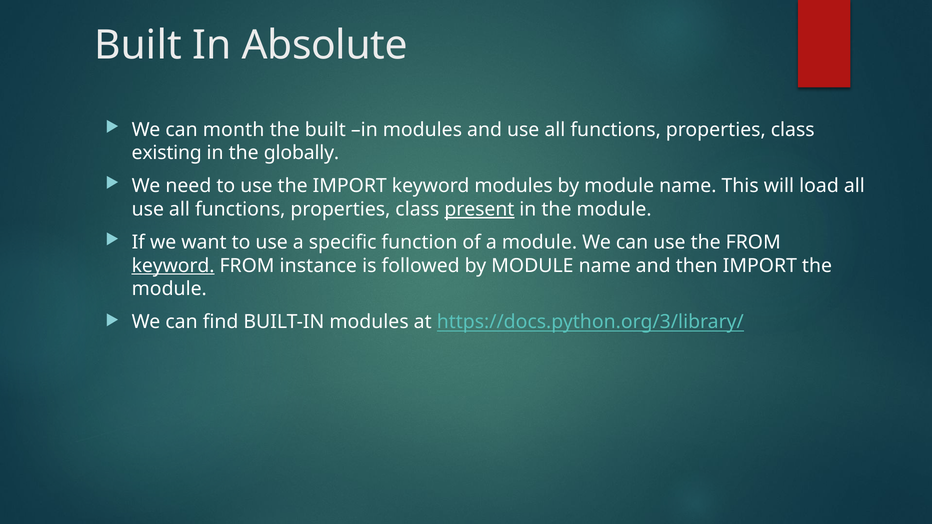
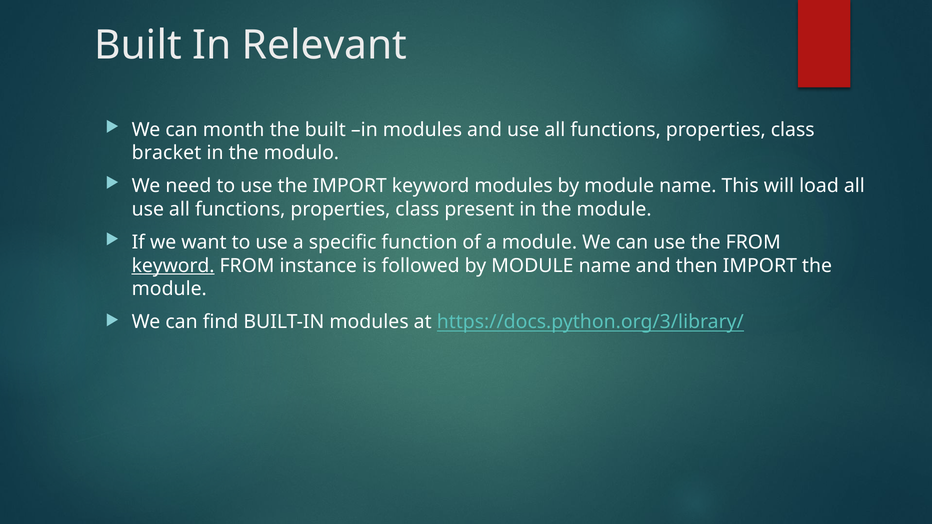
Absolute: Absolute -> Relevant (324, 45)
existing: existing -> bracket (167, 153)
globally: globally -> modulo (301, 153)
present underline: present -> none (479, 209)
